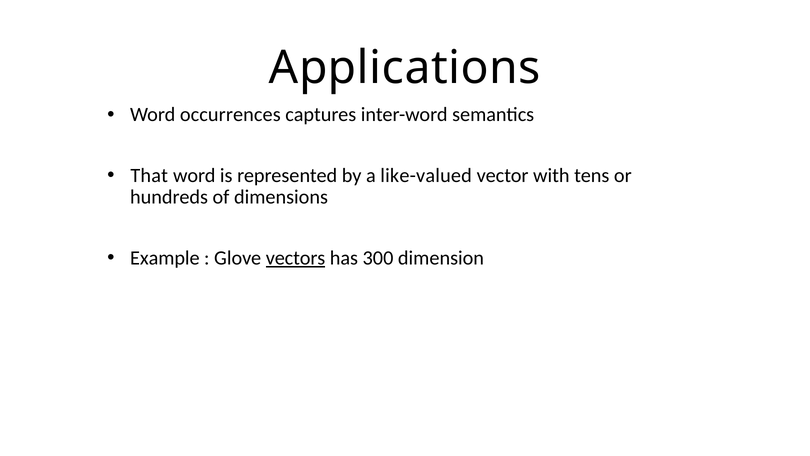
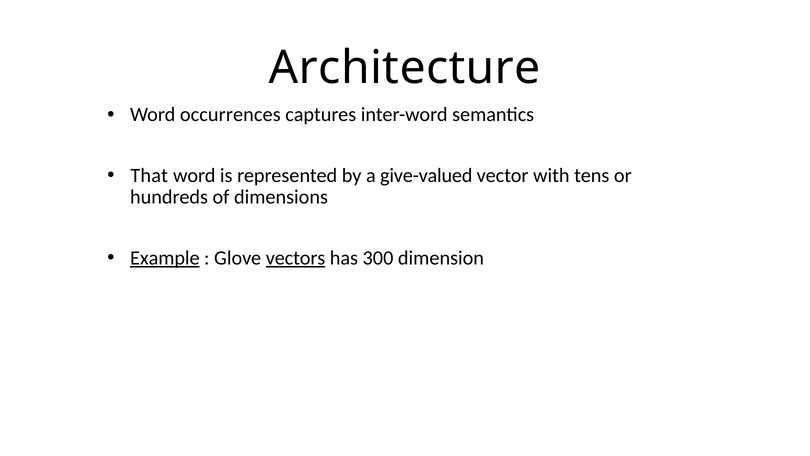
Applications: Applications -> Architecture (405, 68)
like-valued: like-valued -> give-valued (426, 175)
Example underline: none -> present (165, 258)
